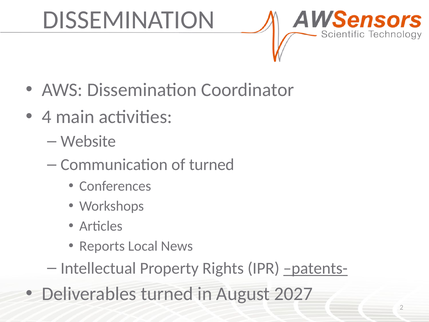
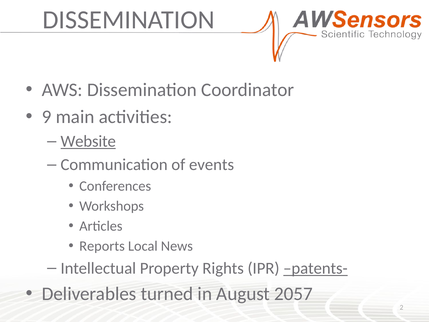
4: 4 -> 9 (47, 117)
Website underline: none -> present (88, 141)
of turned: turned -> events (212, 165)
2027: 2027 -> 2057 (294, 294)
